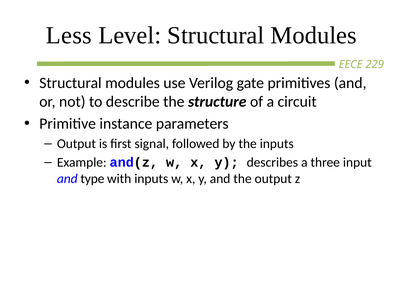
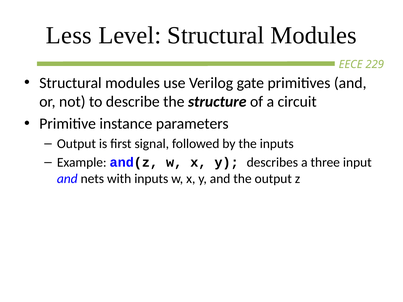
type: type -> nets (92, 179)
